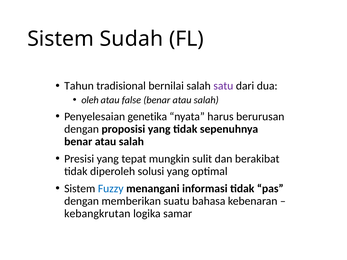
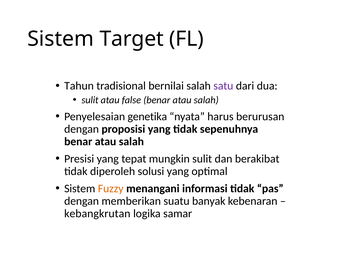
Sudah: Sudah -> Target (132, 39)
oleh: oleh -> sulit (90, 100)
Fuzzy colour: blue -> orange (111, 189)
bahasa: bahasa -> banyak (209, 201)
